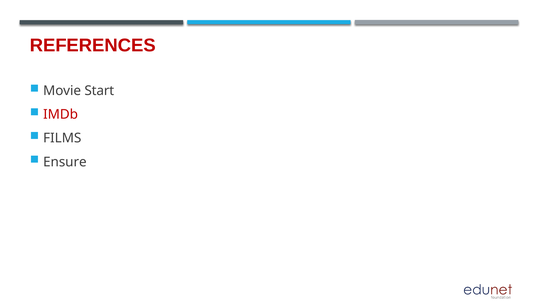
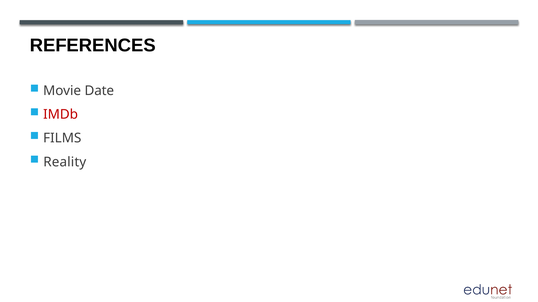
REFERENCES colour: red -> black (93, 45)
Start: Start -> Date (99, 91)
Ensure: Ensure -> Reality (65, 162)
